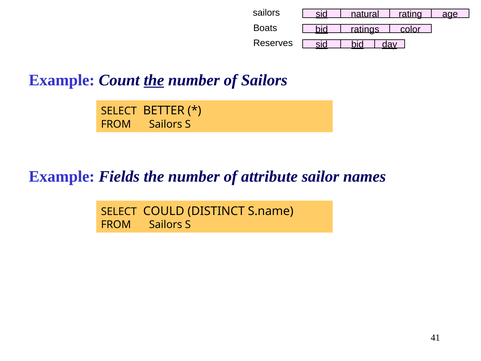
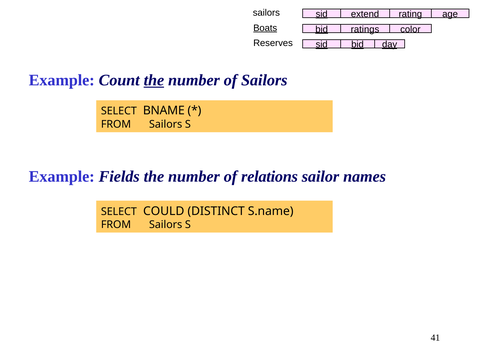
natural: natural -> extend (365, 14)
Boats underline: none -> present (265, 28)
BETTER: BETTER -> BNAME (164, 111)
attribute: attribute -> relations (270, 176)
